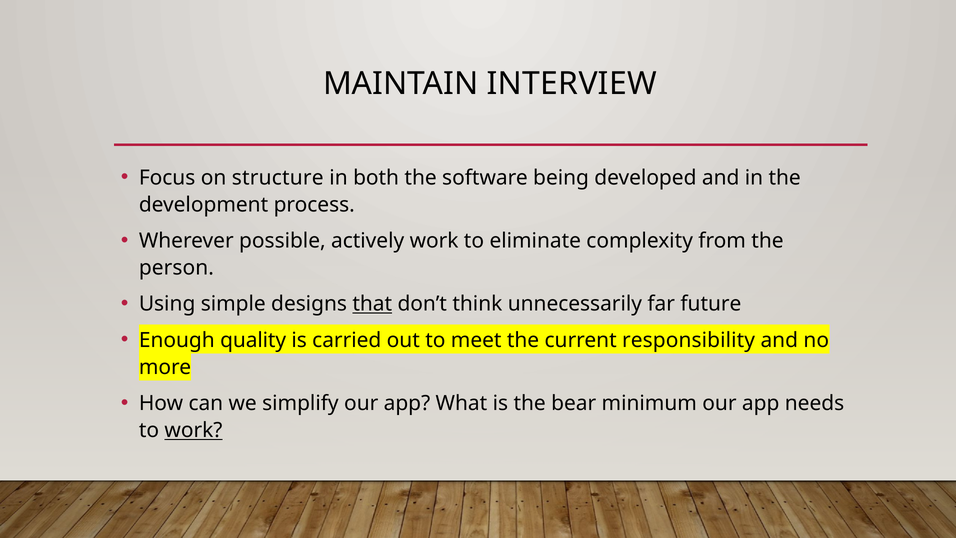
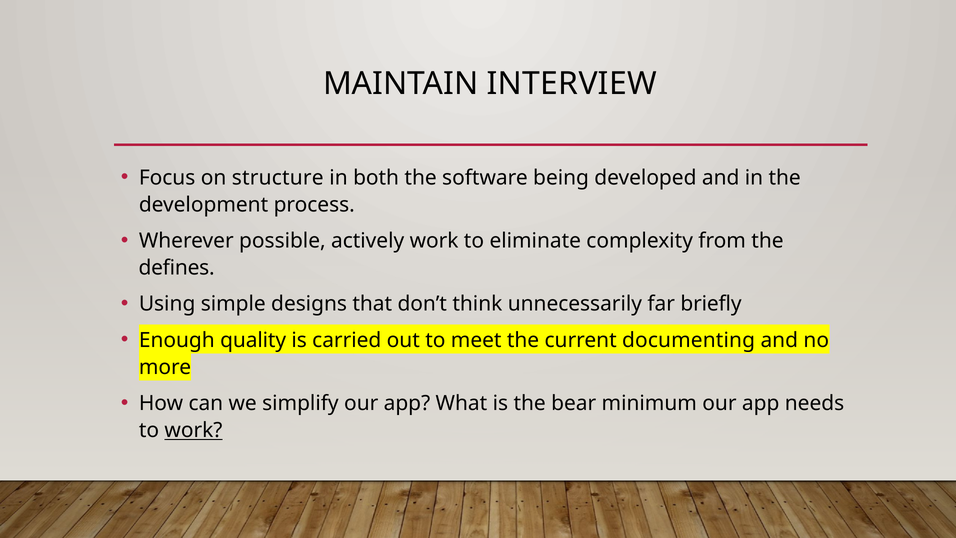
person: person -> defines (177, 268)
that underline: present -> none (372, 304)
future: future -> briefly (711, 304)
responsibility: responsibility -> documenting (689, 340)
